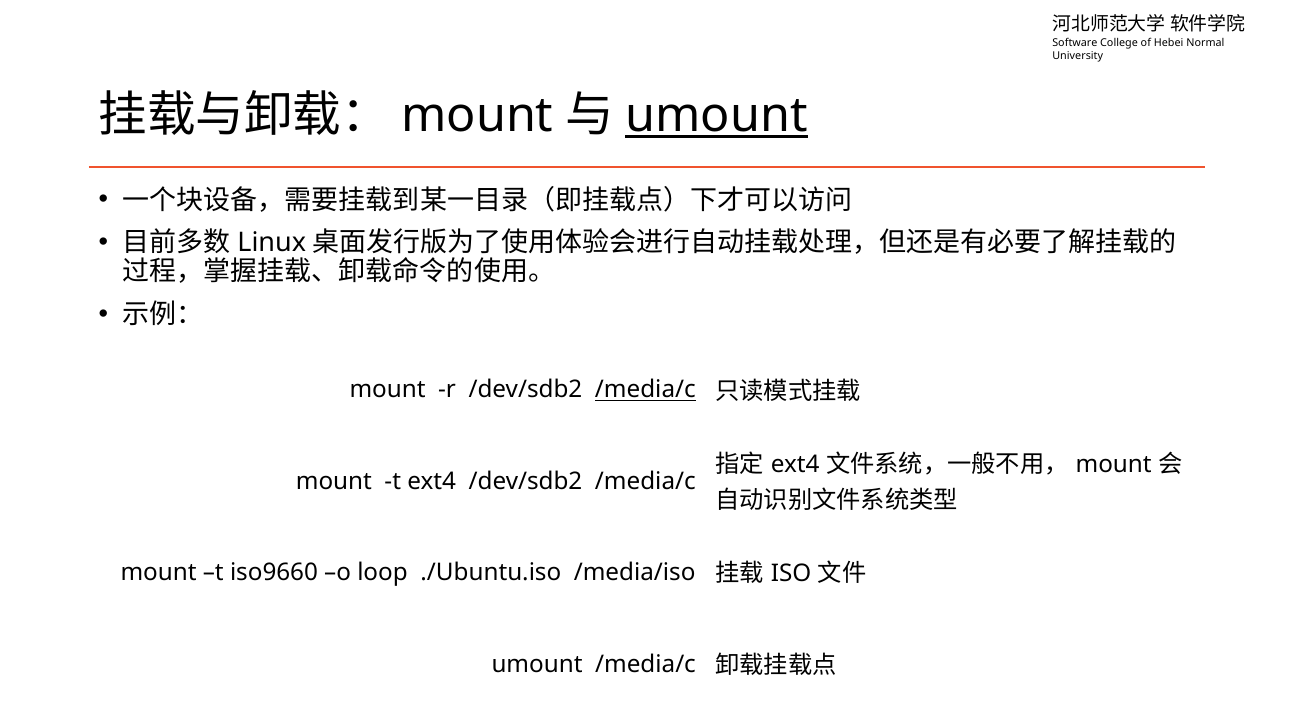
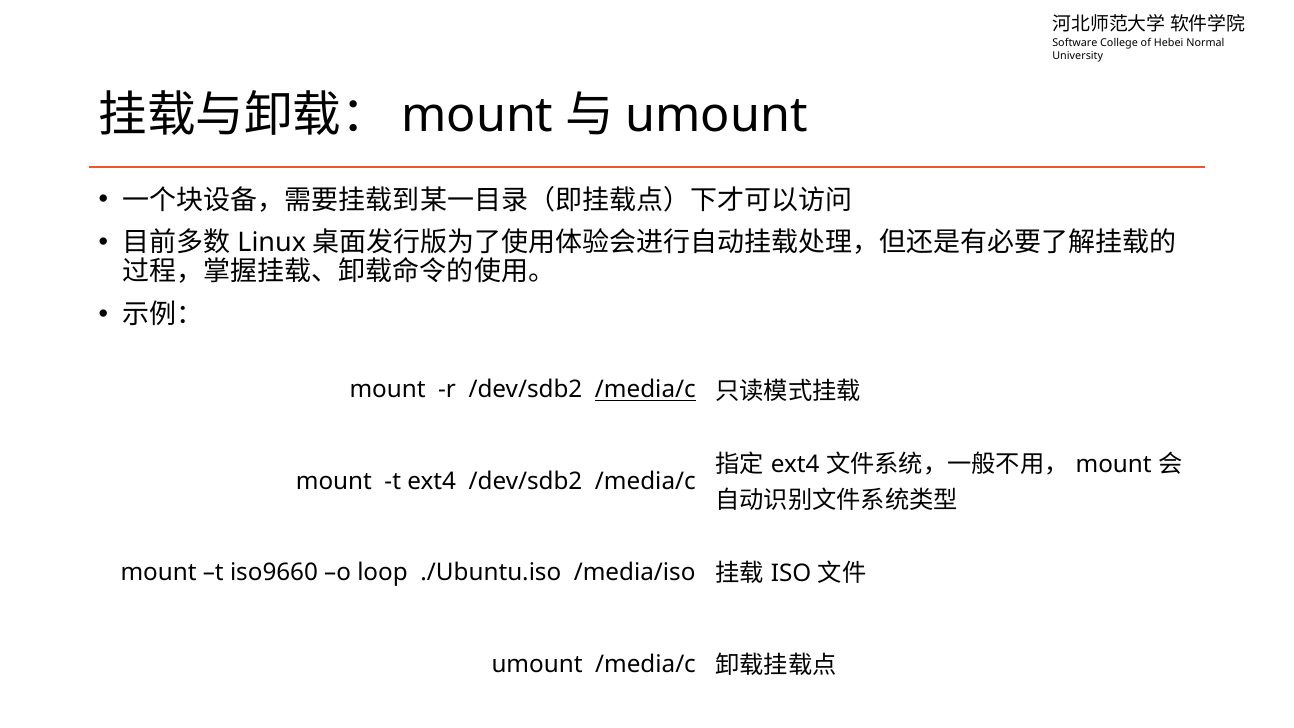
umount underline: present -> none (716, 115)
